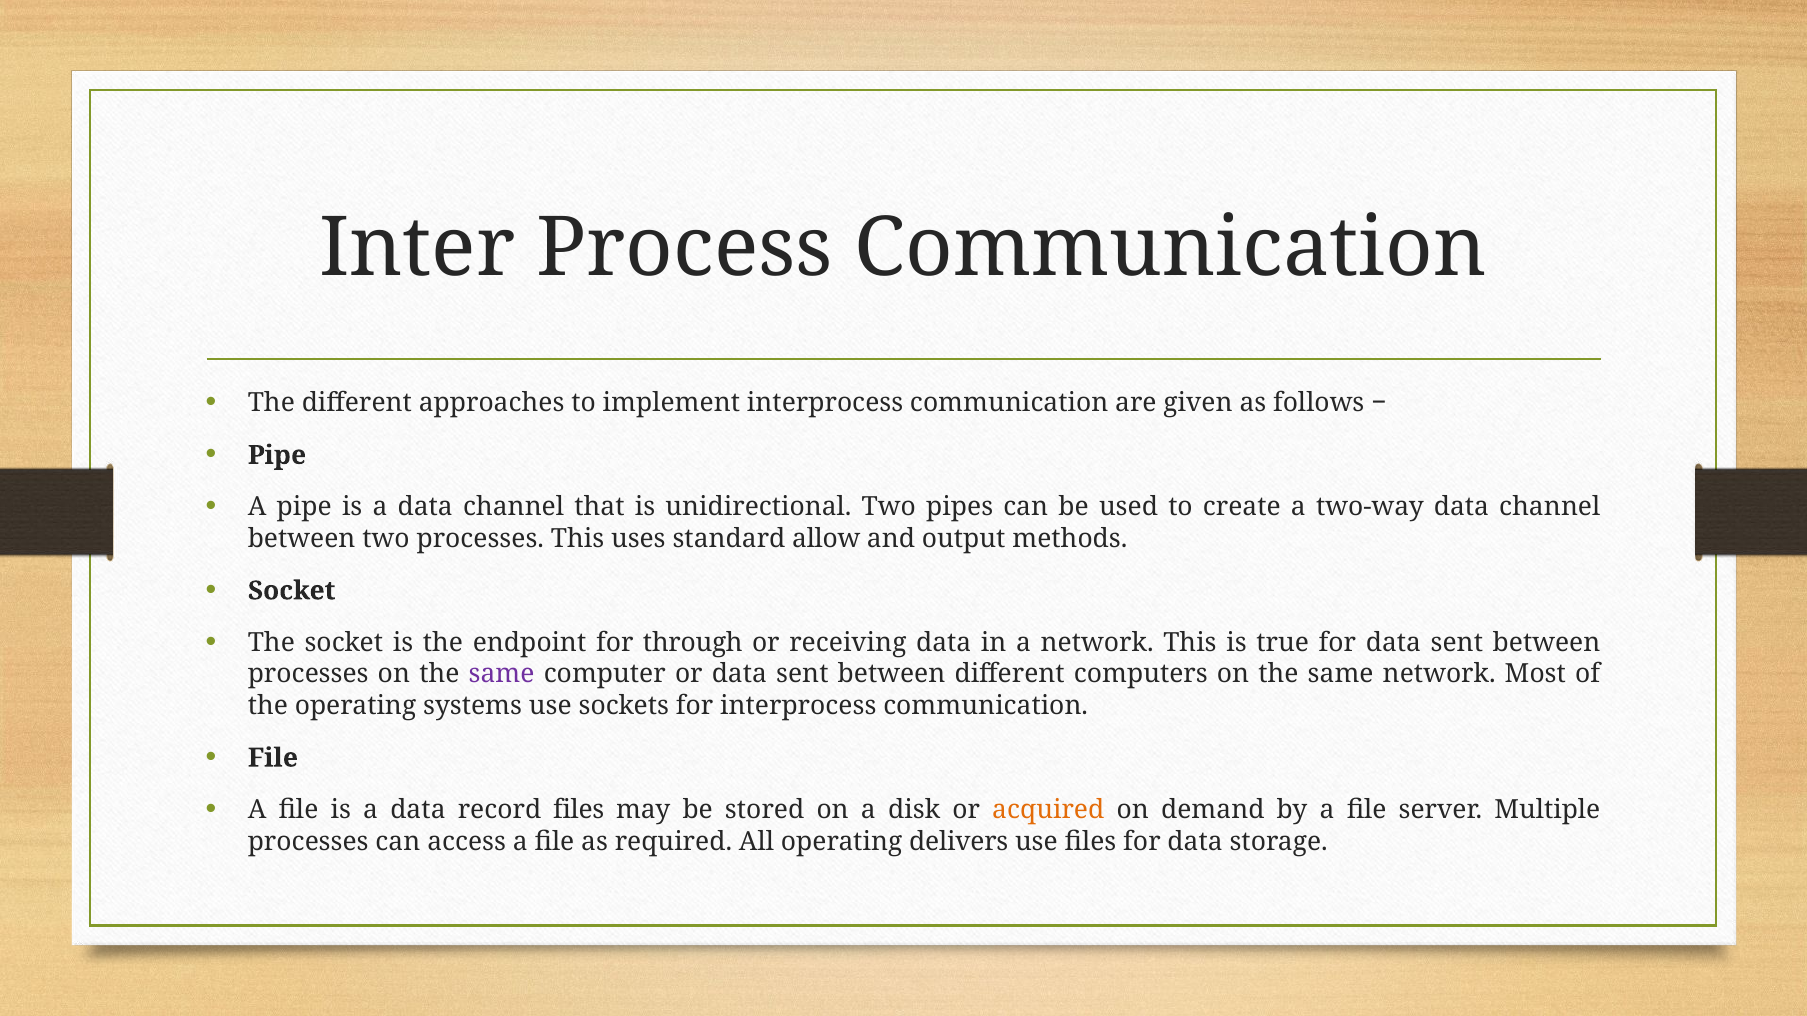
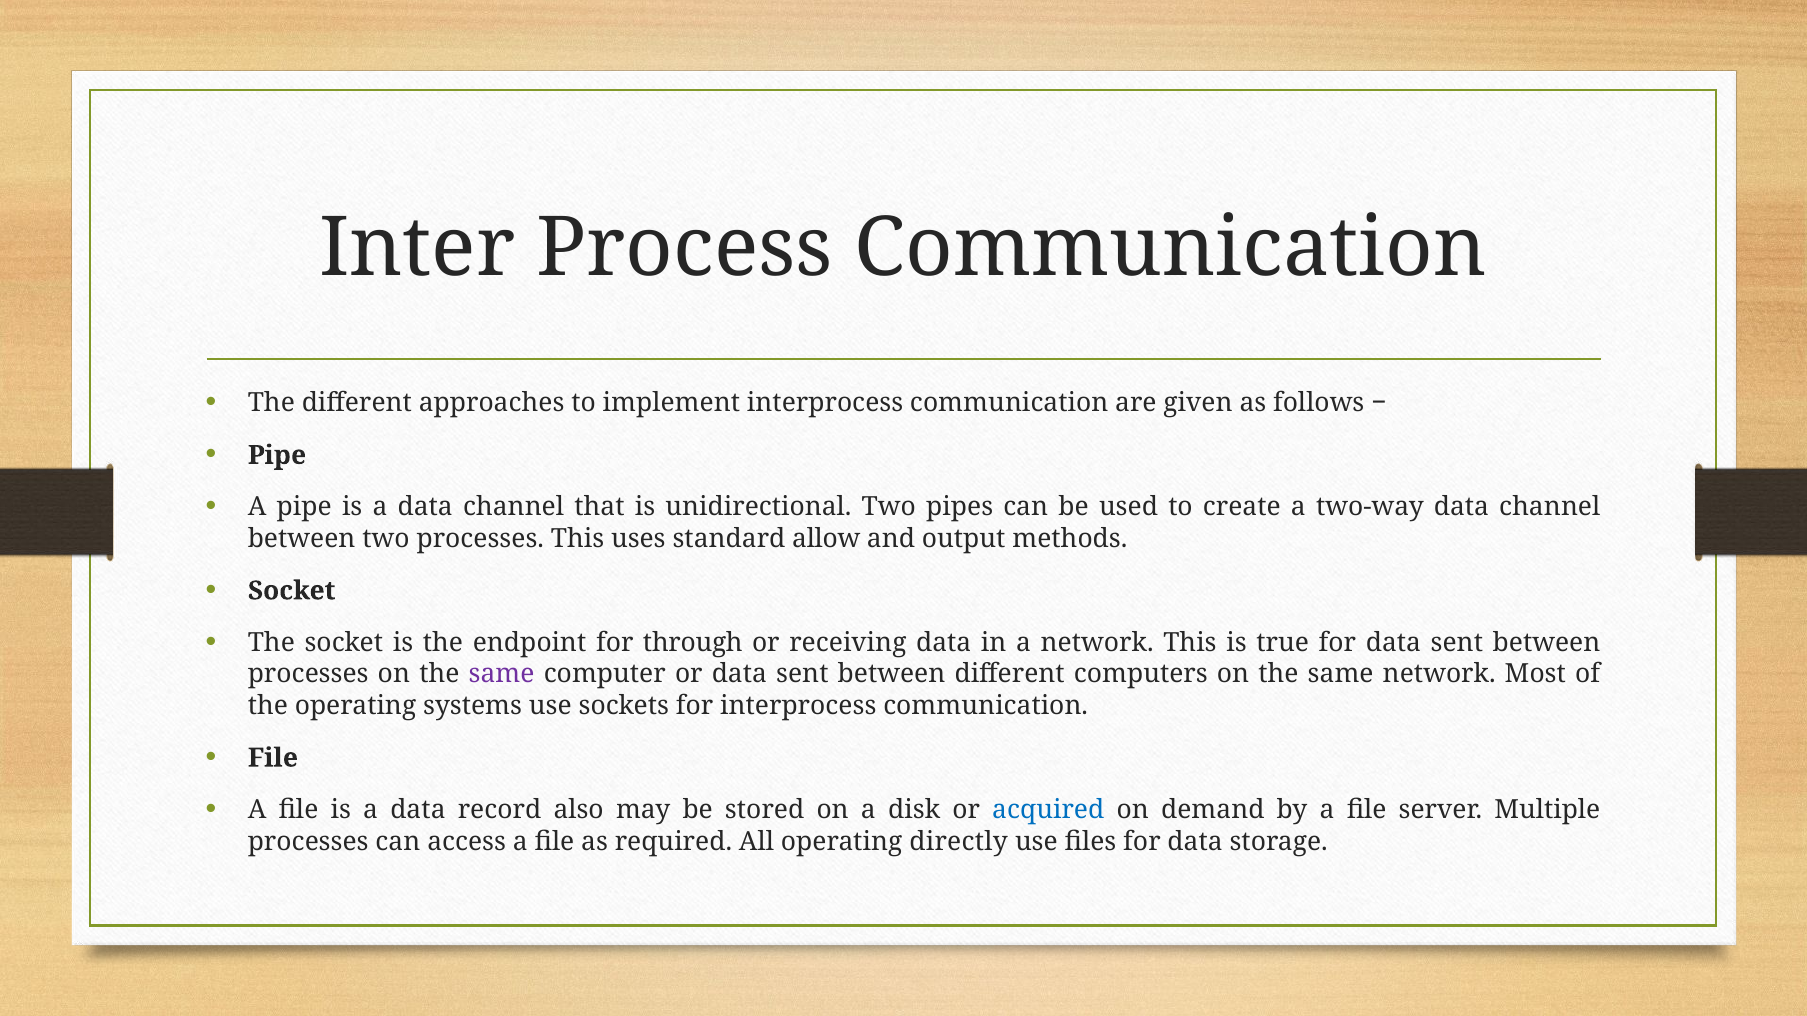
record files: files -> also (579, 810)
acquired colour: orange -> blue (1048, 810)
delivers: delivers -> directly (959, 842)
